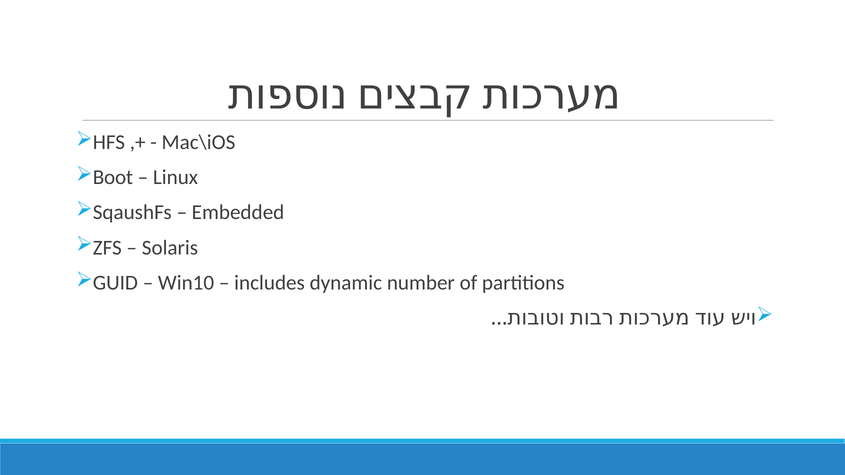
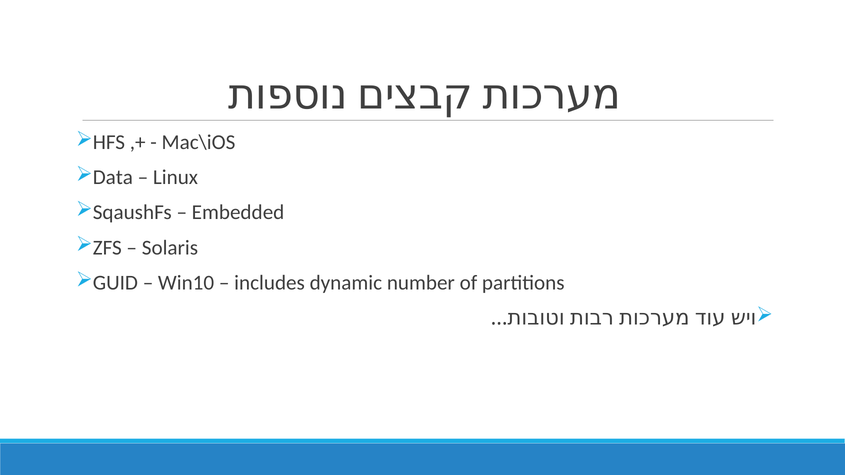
Boot: Boot -> Data (113, 178)
